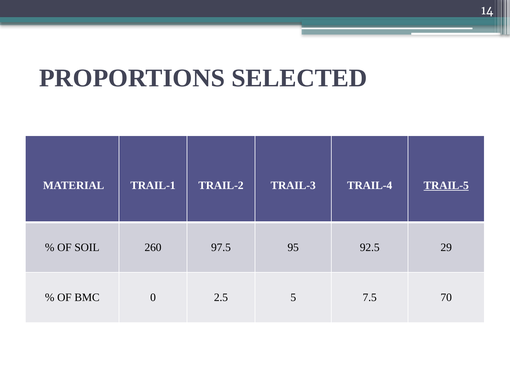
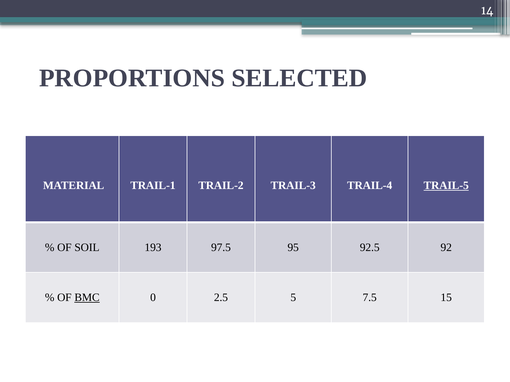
260: 260 -> 193 (153, 248)
29: 29 -> 92 (446, 248)
BMC underline: none -> present (87, 298)
70: 70 -> 15 (446, 298)
